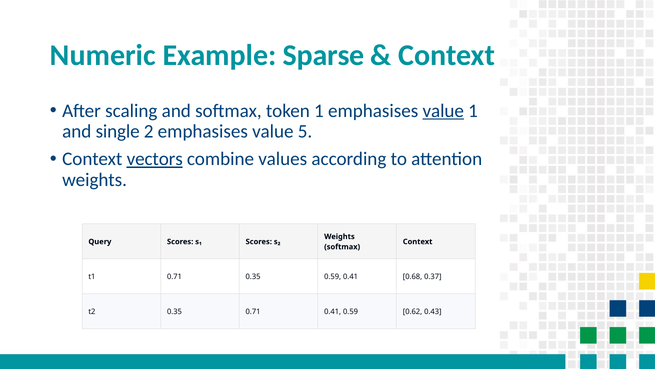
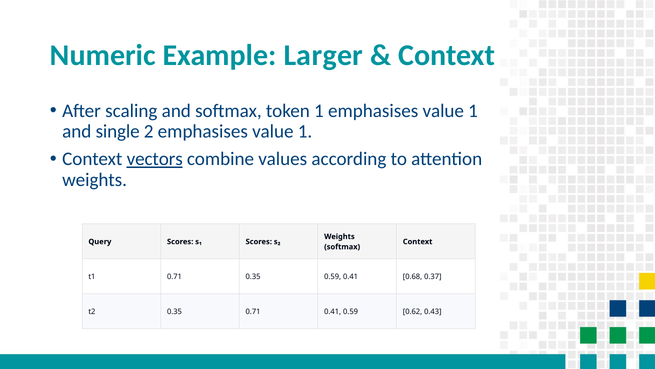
Sparse: Sparse -> Larger (323, 55)
value underline: present -> none (443, 111)
2 emphasises value 5: 5 -> 1 (305, 131)
